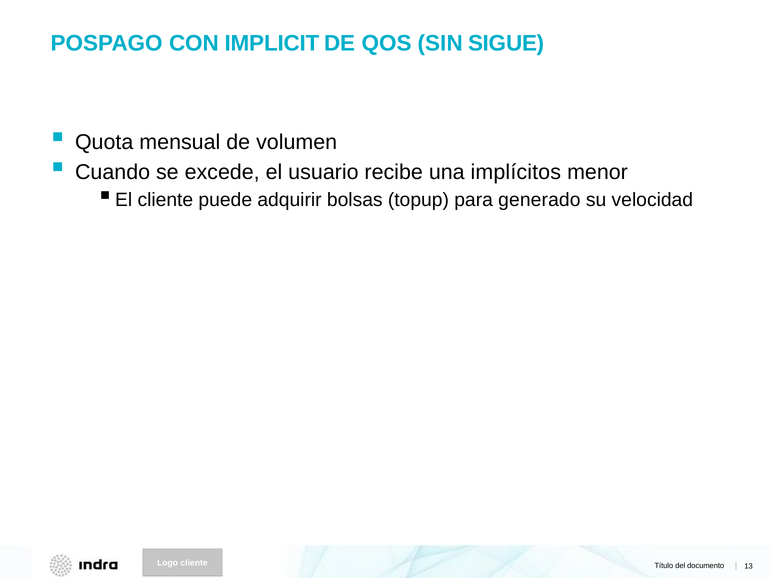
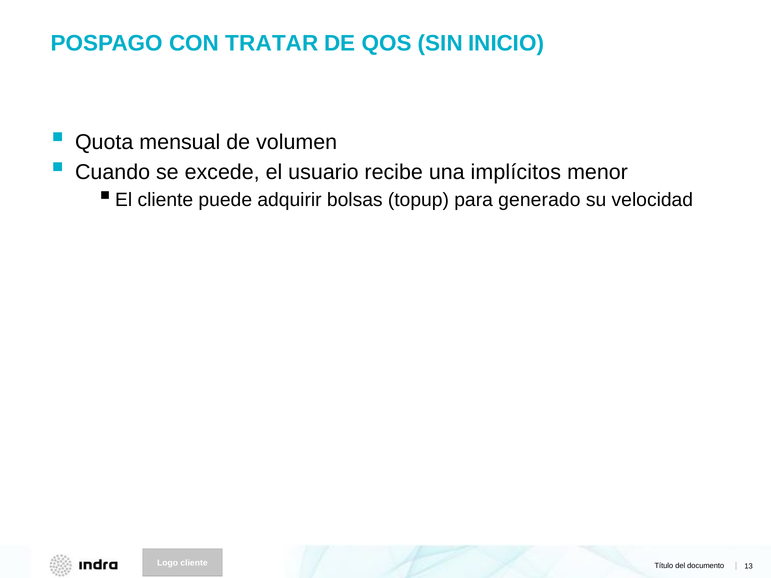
IMPLICIT: IMPLICIT -> TRATAR (272, 43)
SIGUE: SIGUE -> INICIO (506, 43)
